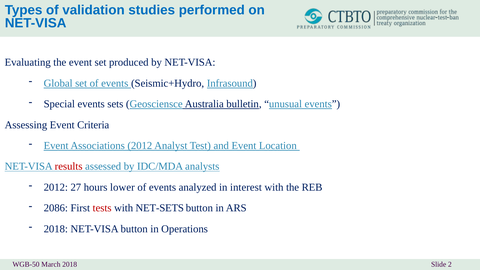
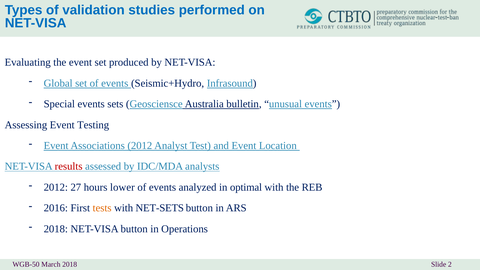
Criteria: Criteria -> Testing (93, 125)
interest: interest -> optimal (246, 187)
2086: 2086 -> 2016 (56, 208)
tests colour: red -> orange (102, 208)
